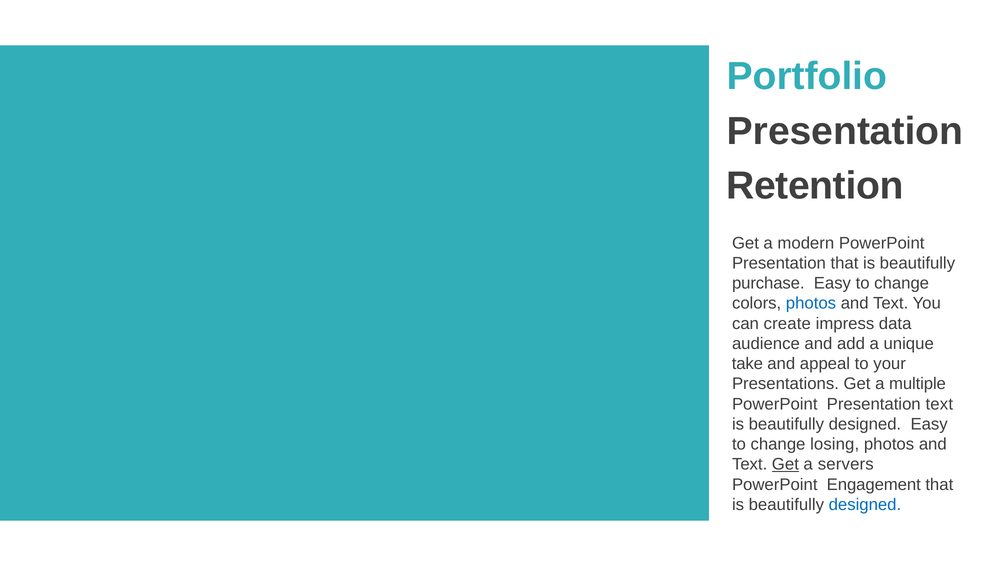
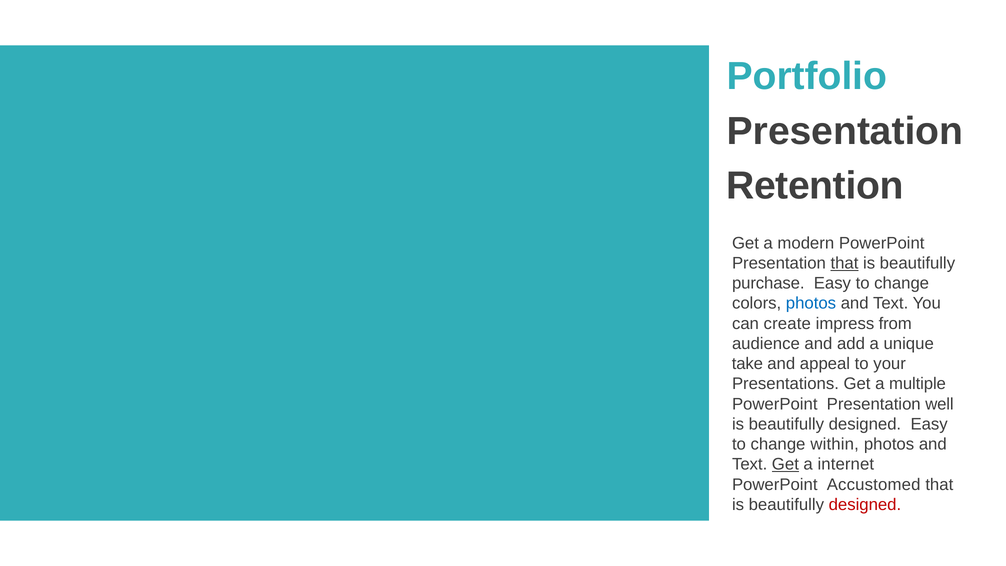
that underline: none -> present (844, 263)
data: data -> from (895, 323)
Presentation text: text -> well (939, 404)
losing: losing -> within (835, 444)
servers: servers -> internet (846, 464)
Engagement: Engagement -> Accustomed (874, 484)
designed colour: blue -> red (865, 505)
